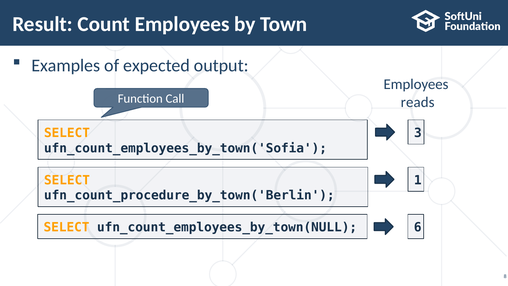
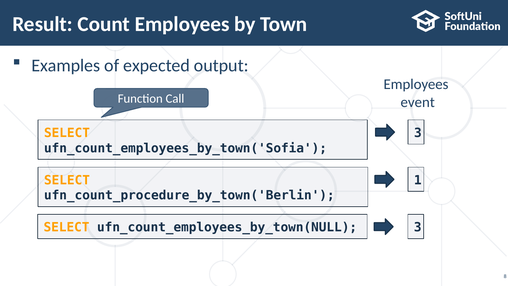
reads: reads -> event (418, 102)
ufn_count_employees_by_town(NULL 6: 6 -> 3 (418, 227)
